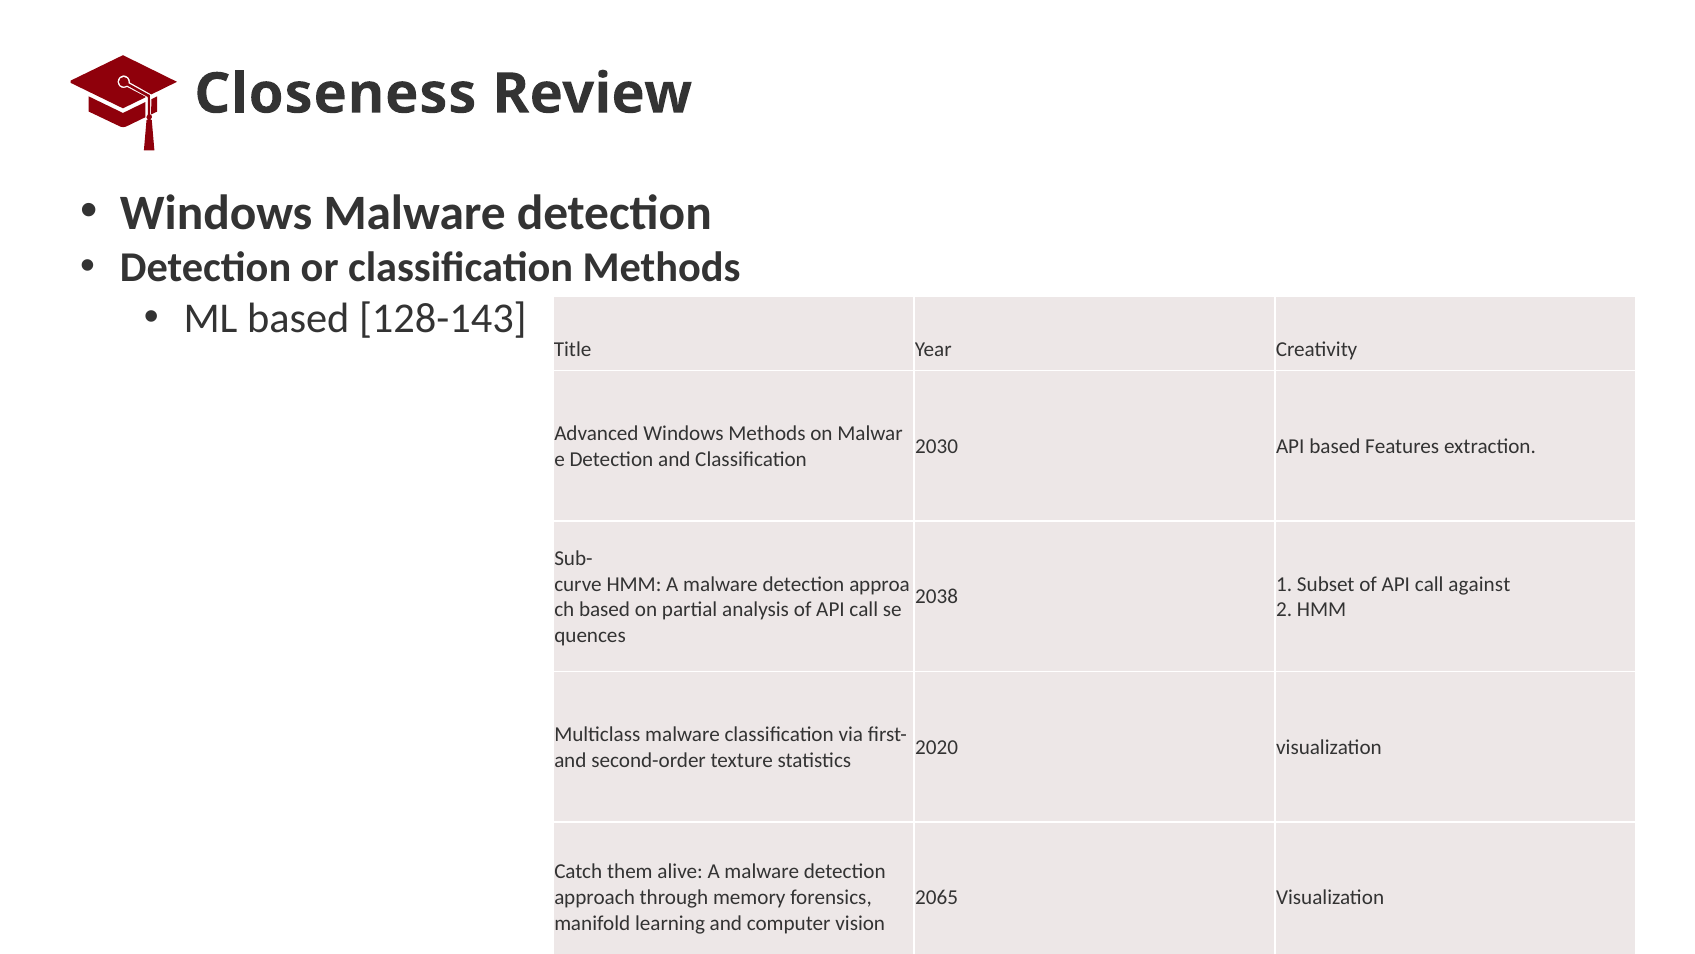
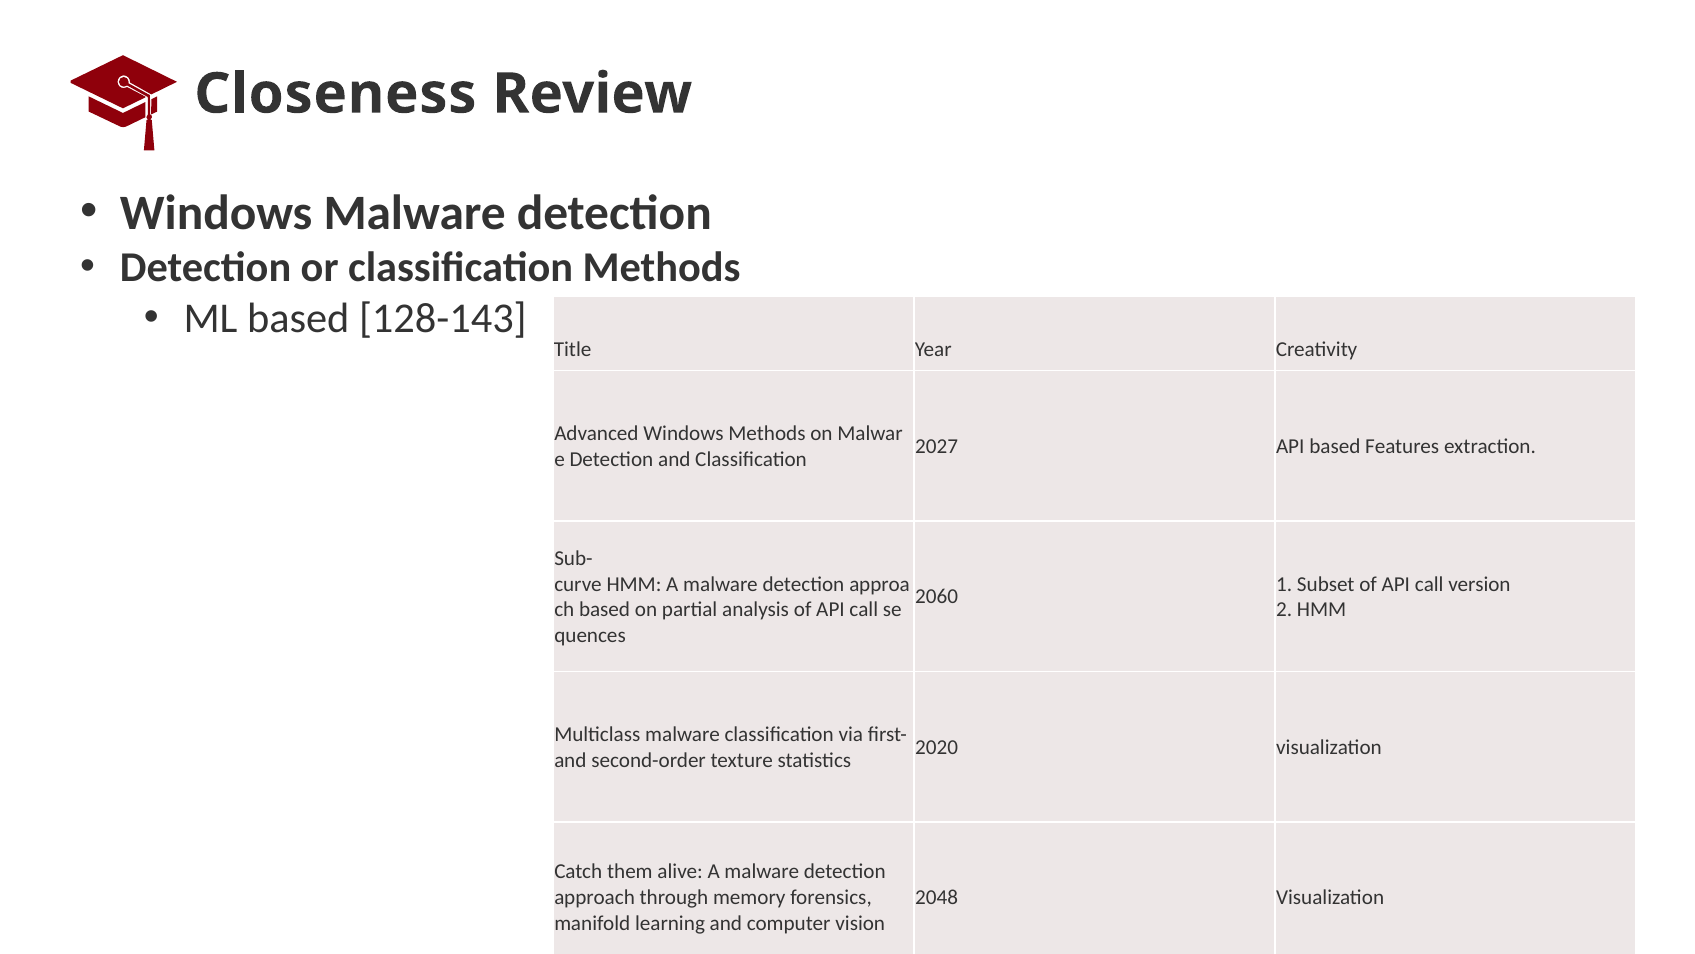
2030: 2030 -> 2027 (937, 446)
against: against -> version (1479, 584)
2038: 2038 -> 2060 (937, 597)
2065: 2065 -> 2048 (937, 897)
